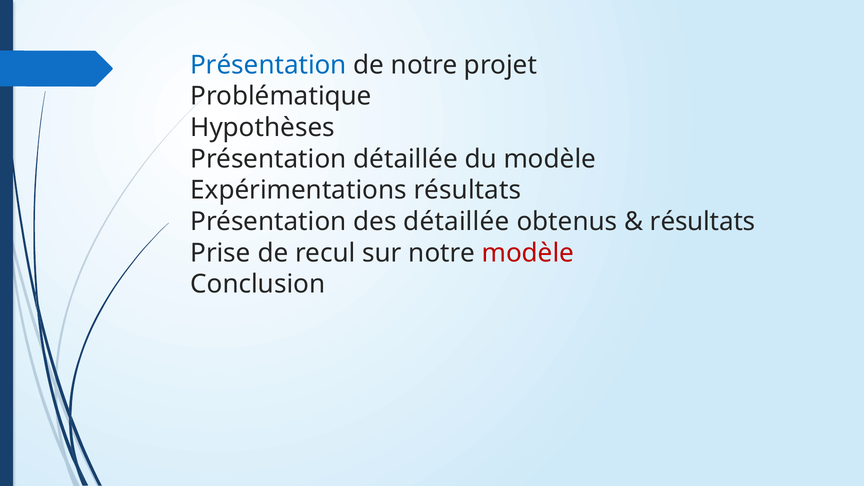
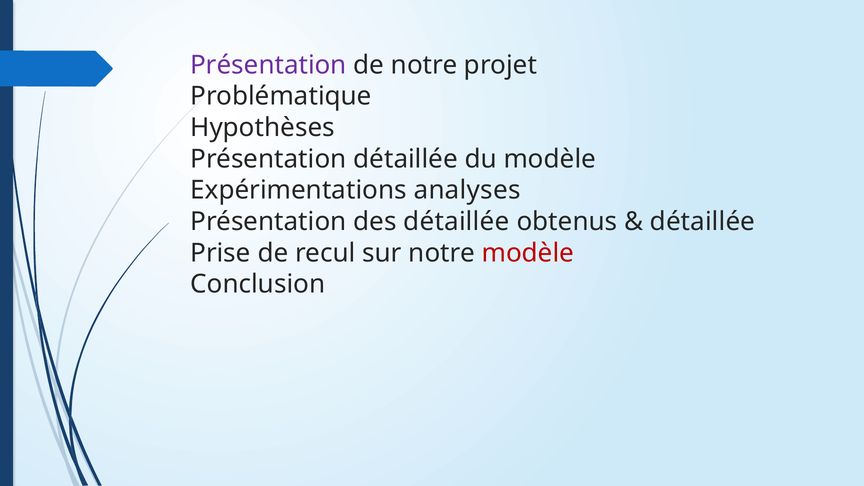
Présentation colour: blue -> purple (268, 65)
Expérimentations résultats: résultats -> analyses (467, 190)
résultats: résultats -> détaillée (703, 222)
